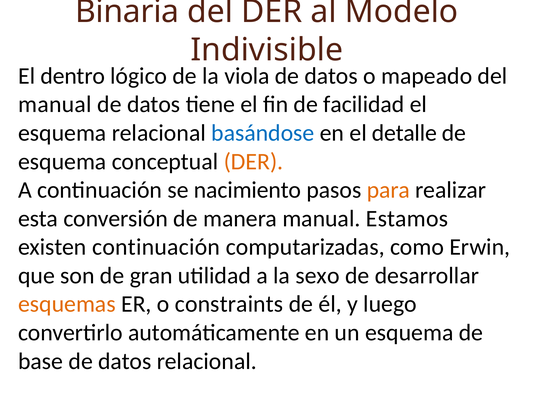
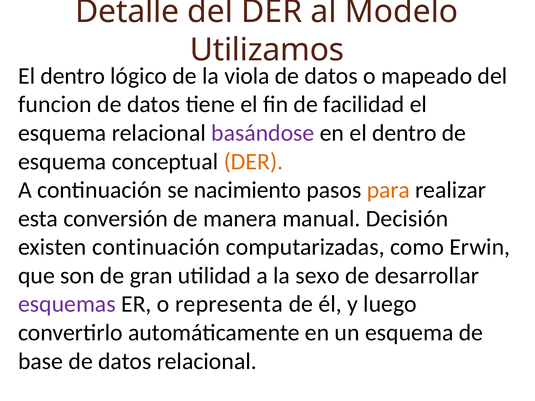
Binaria: Binaria -> Detalle (127, 12)
Indivisible: Indivisible -> Utilizamos (267, 50)
manual: manual -> funcion (55, 105)
basándose colour: blue -> purple (263, 133)
en el detalle: detalle -> dentro (404, 133)
Estamos: Estamos -> Decisión (407, 219)
esquemas colour: orange -> purple (67, 304)
constraints: constraints -> representa (229, 304)
